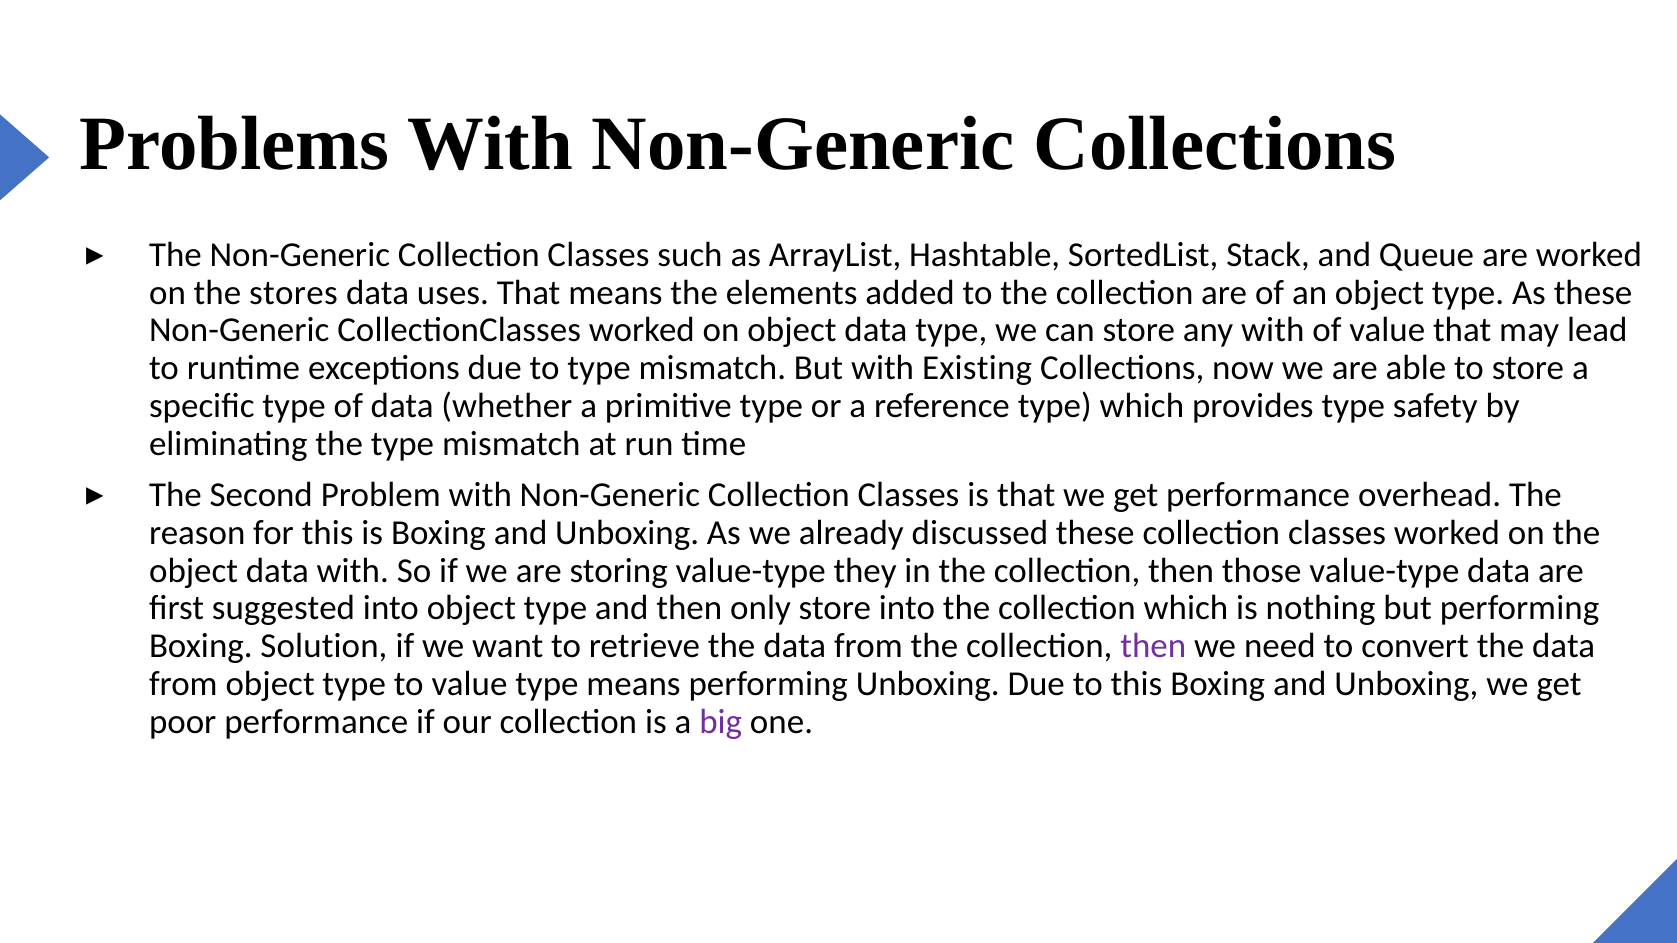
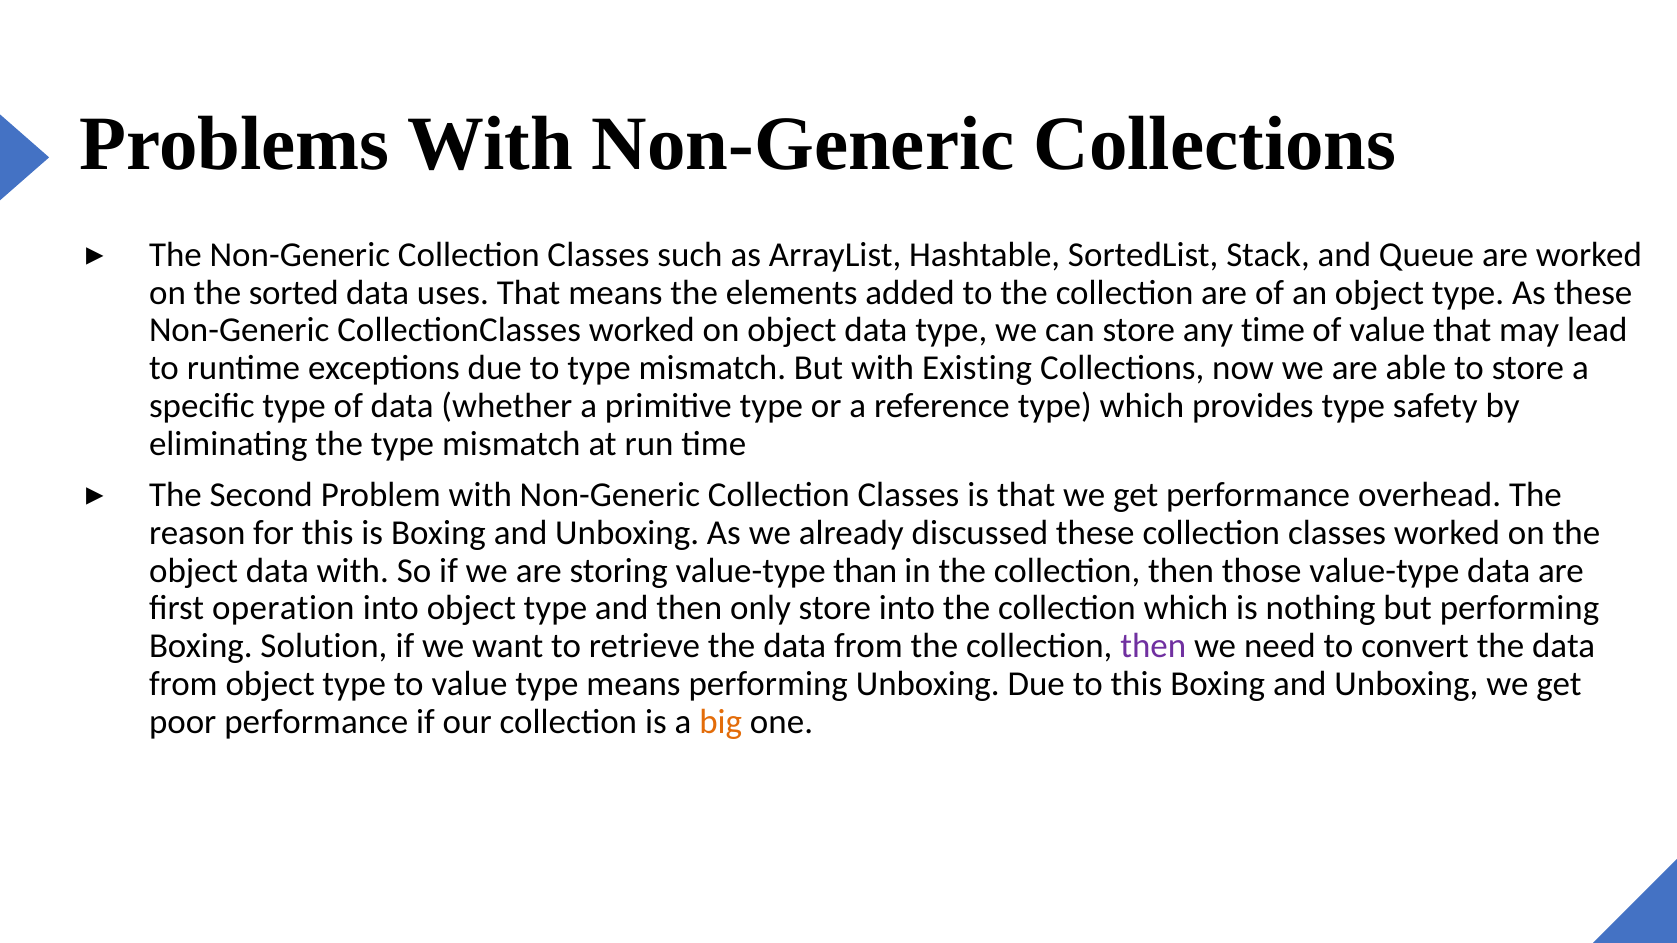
stores: stores -> sorted (294, 293)
any with: with -> time (1273, 331)
they: they -> than (865, 571)
suggested: suggested -> operation (283, 609)
big colour: purple -> orange (721, 722)
